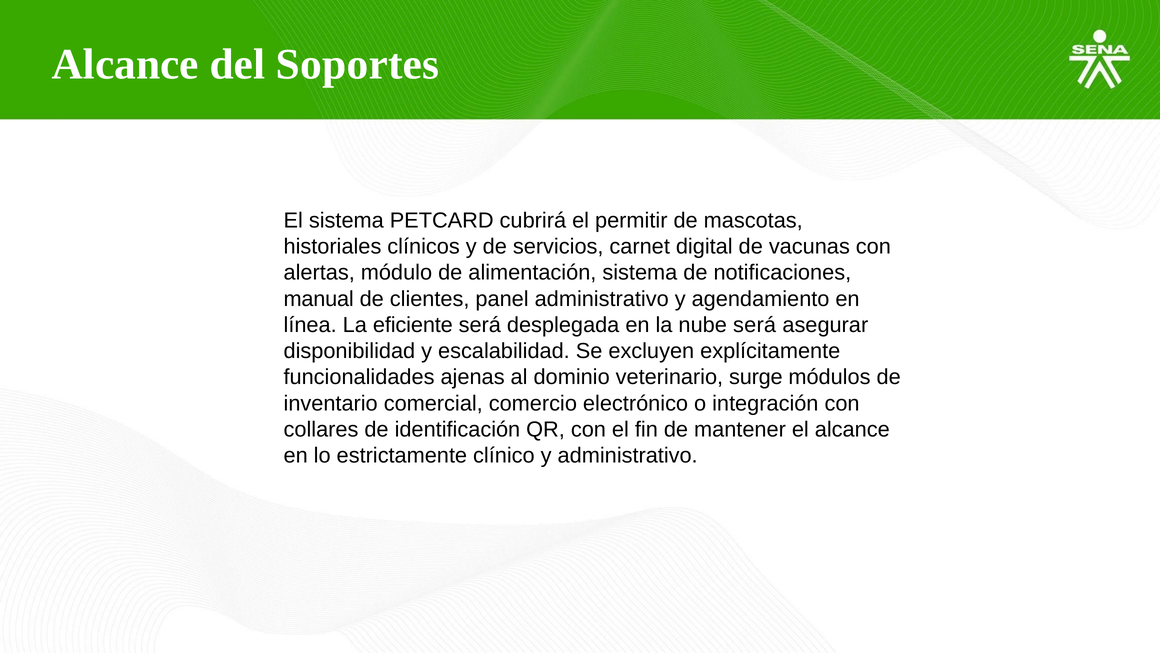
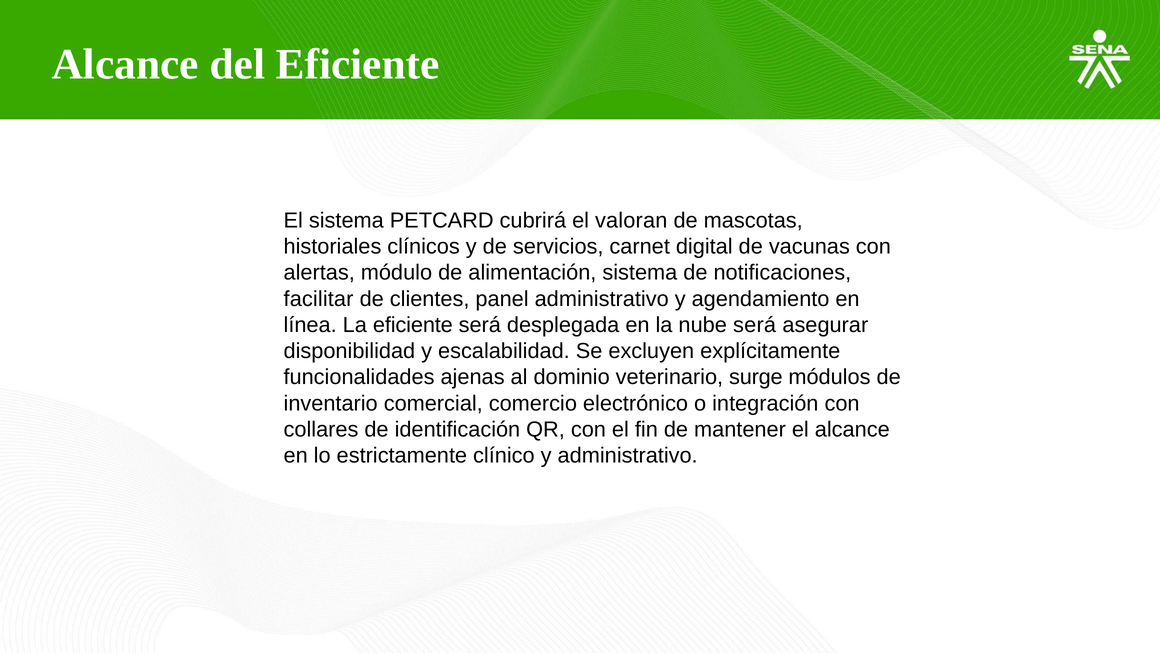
del Soportes: Soportes -> Eficiente (358, 64)
permitir: permitir -> valoran (631, 220)
manual: manual -> facilitar (319, 299)
